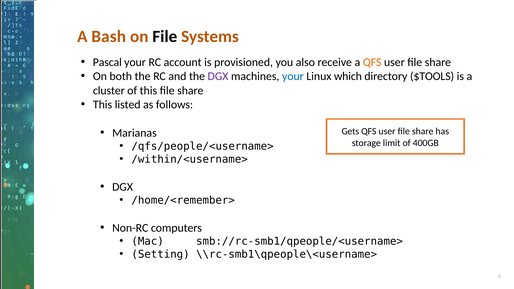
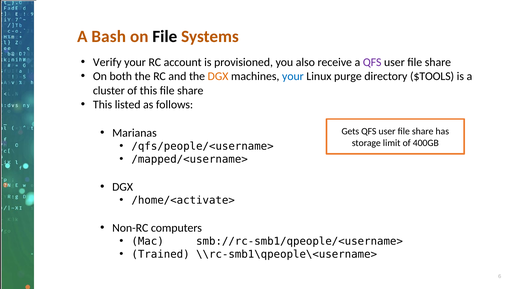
Pascal: Pascal -> Verify (107, 62)
QFS colour: orange -> purple (372, 62)
DGX colour: purple -> orange (218, 76)
which: which -> purge (348, 76)
/within/<username>: /within/<username> -> /mapped/<username> (190, 159)
/home/<remember>: /home/<remember> -> /home/<activate> (183, 200)
Setting: Setting -> Trained (161, 254)
